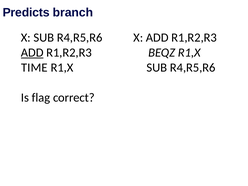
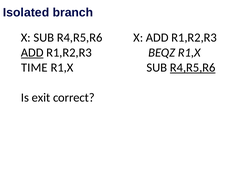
Predicts: Predicts -> Isolated (26, 12)
R4,R5,R6 underline: none -> present (193, 68)
flag: flag -> exit (41, 98)
